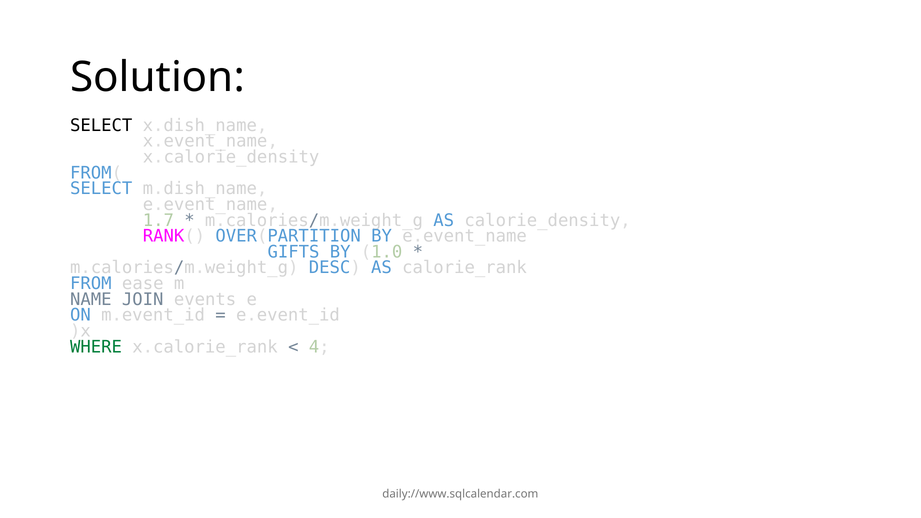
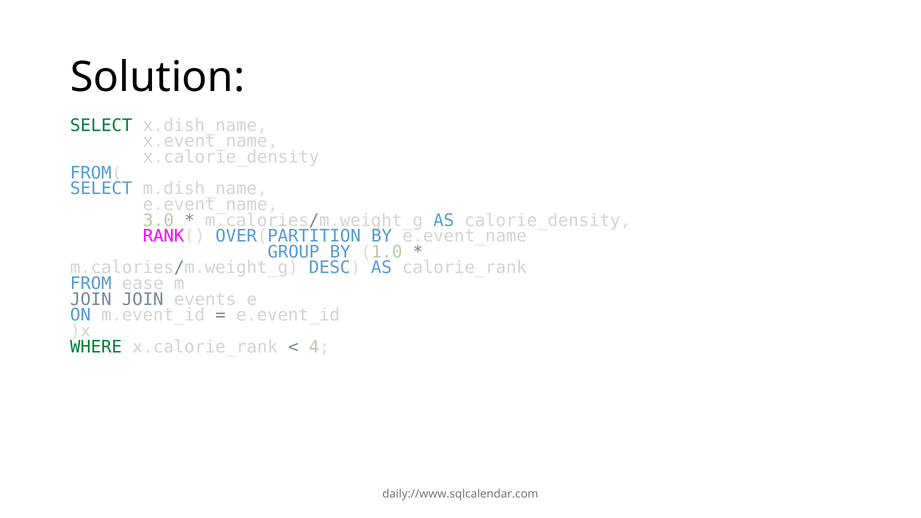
SELECT colour: black -> green (101, 125)
1.7: 1.7 -> 3.0 (158, 220)
GIFTS: GIFTS -> GROUP (293, 252)
NAME: NAME -> JOIN (91, 299)
